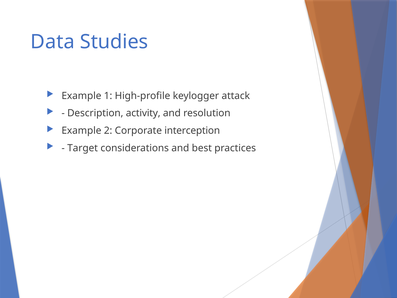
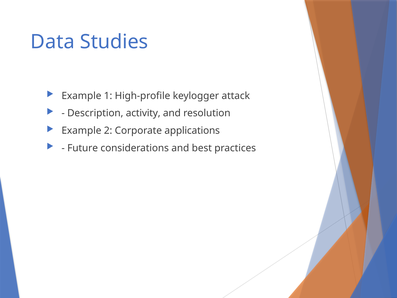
interception: interception -> applications (192, 131)
Target: Target -> Future (83, 148)
